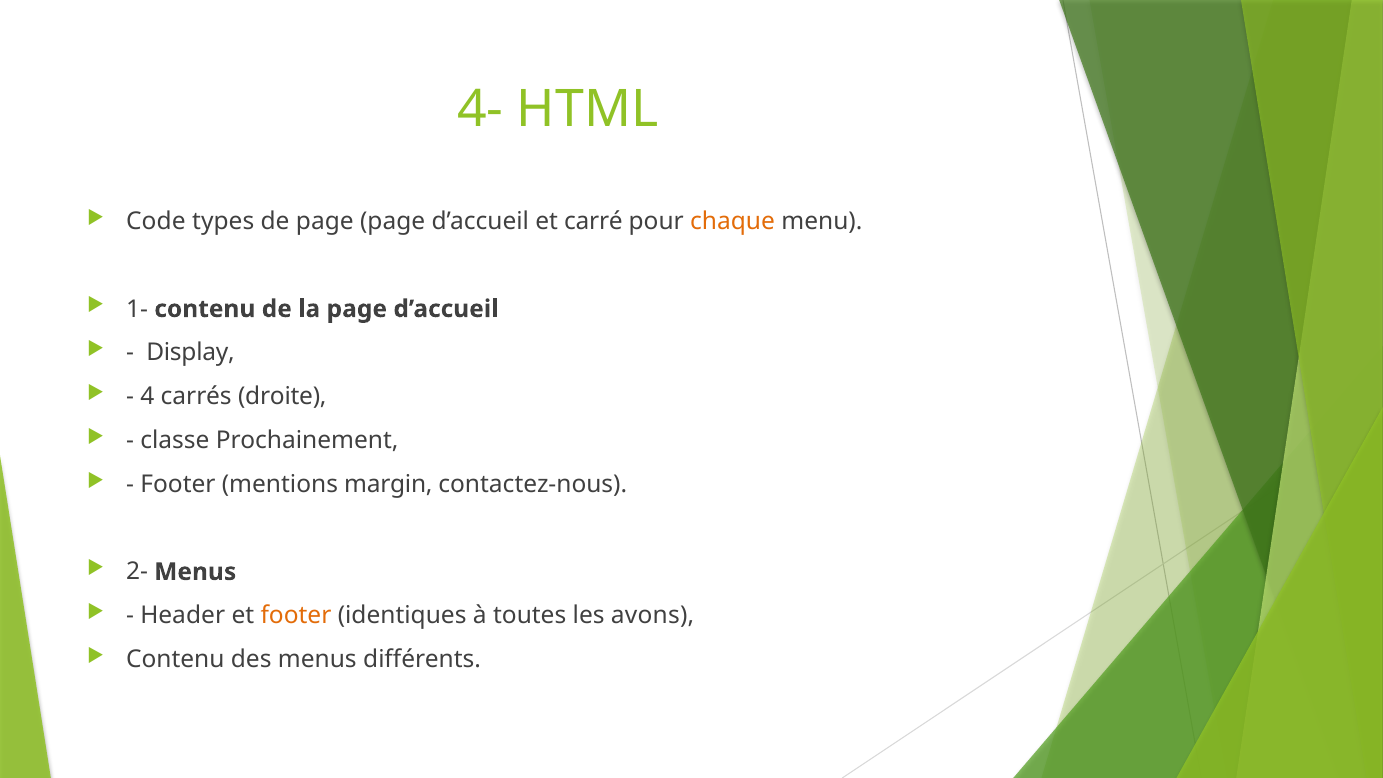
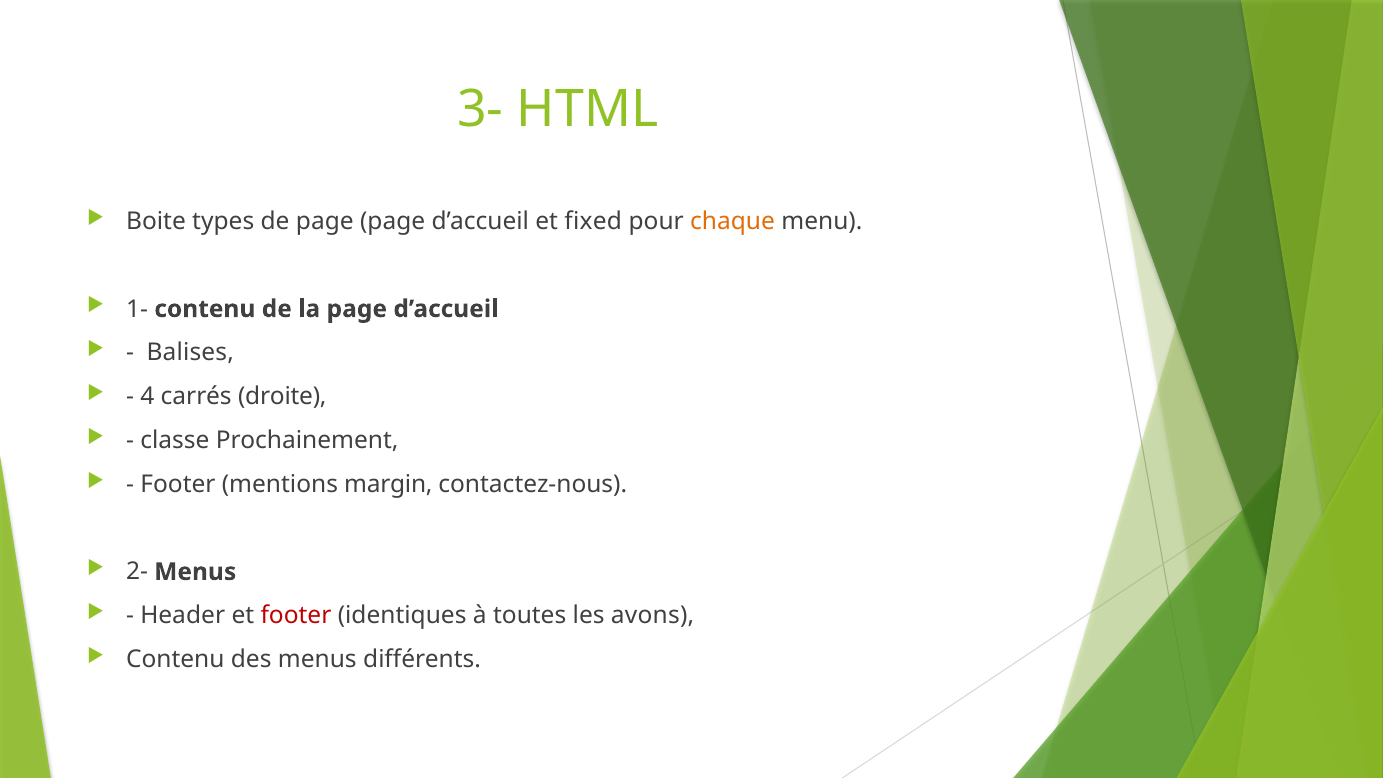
4-: 4- -> 3- (480, 109)
Code: Code -> Boite (156, 221)
carré: carré -> fixed (593, 221)
Display: Display -> Balises (190, 353)
footer colour: orange -> red (296, 616)
